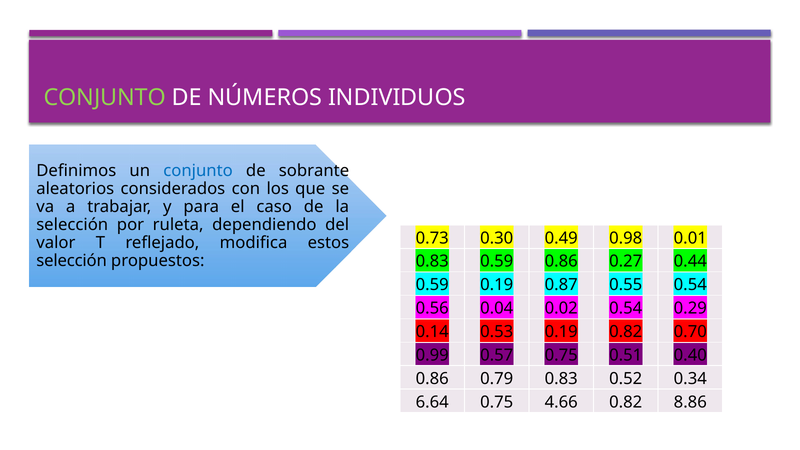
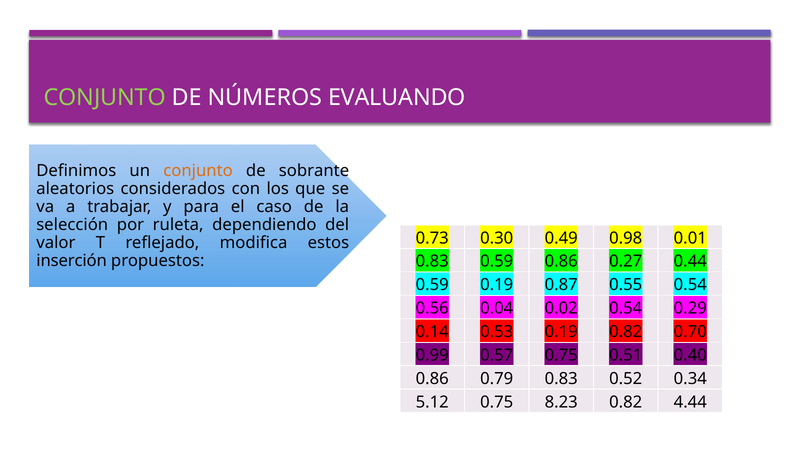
INDIVIDUOS: INDIVIDUOS -> EVALUANDO (397, 97)
conjunto colour: blue -> orange (198, 171)
selección: selección -> inserción (72, 261)
6.64: 6.64 -> 5.12 (432, 402)
4.66: 4.66 -> 8.23 (561, 402)
8.86: 8.86 -> 4.44 (690, 402)
